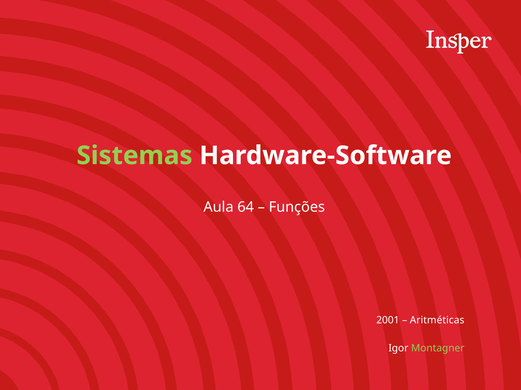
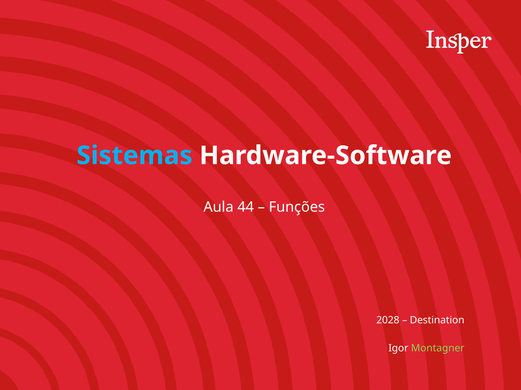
Sistemas colour: light green -> light blue (135, 156)
64: 64 -> 44 (246, 208)
2001: 2001 -> 2028 (388, 321)
Aritméticas: Aritméticas -> Destination (437, 321)
